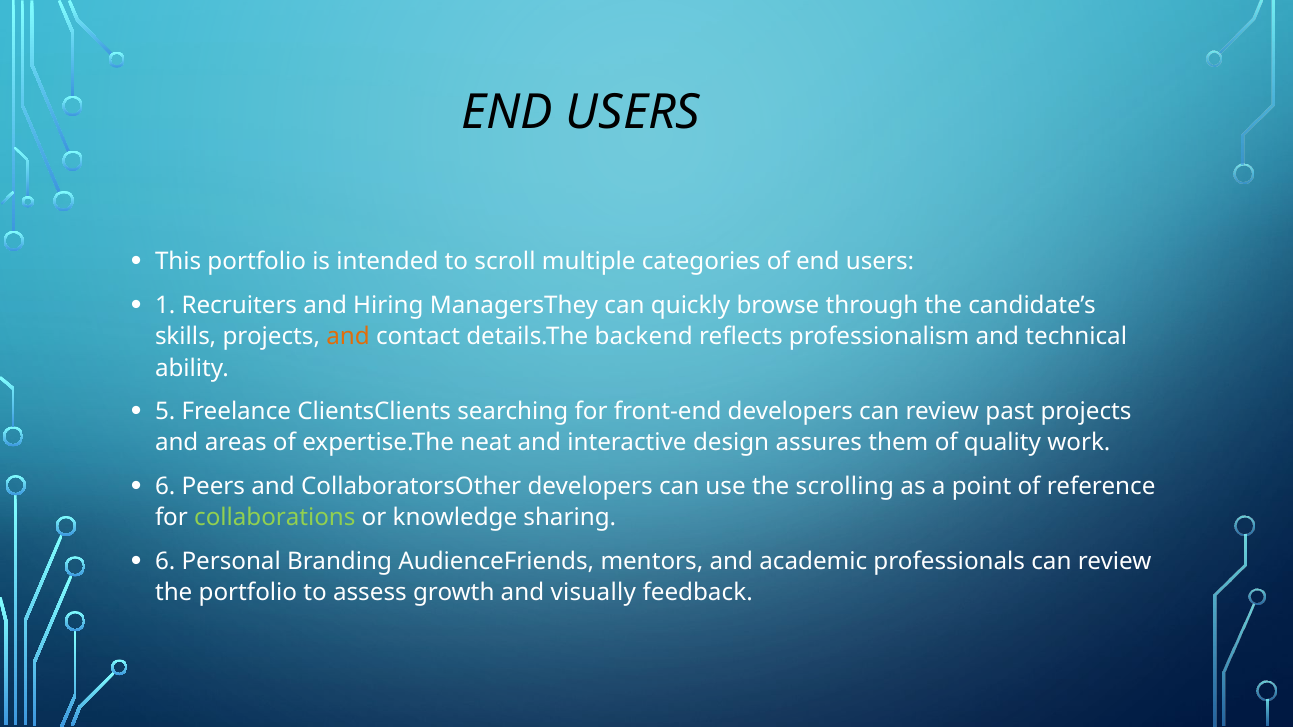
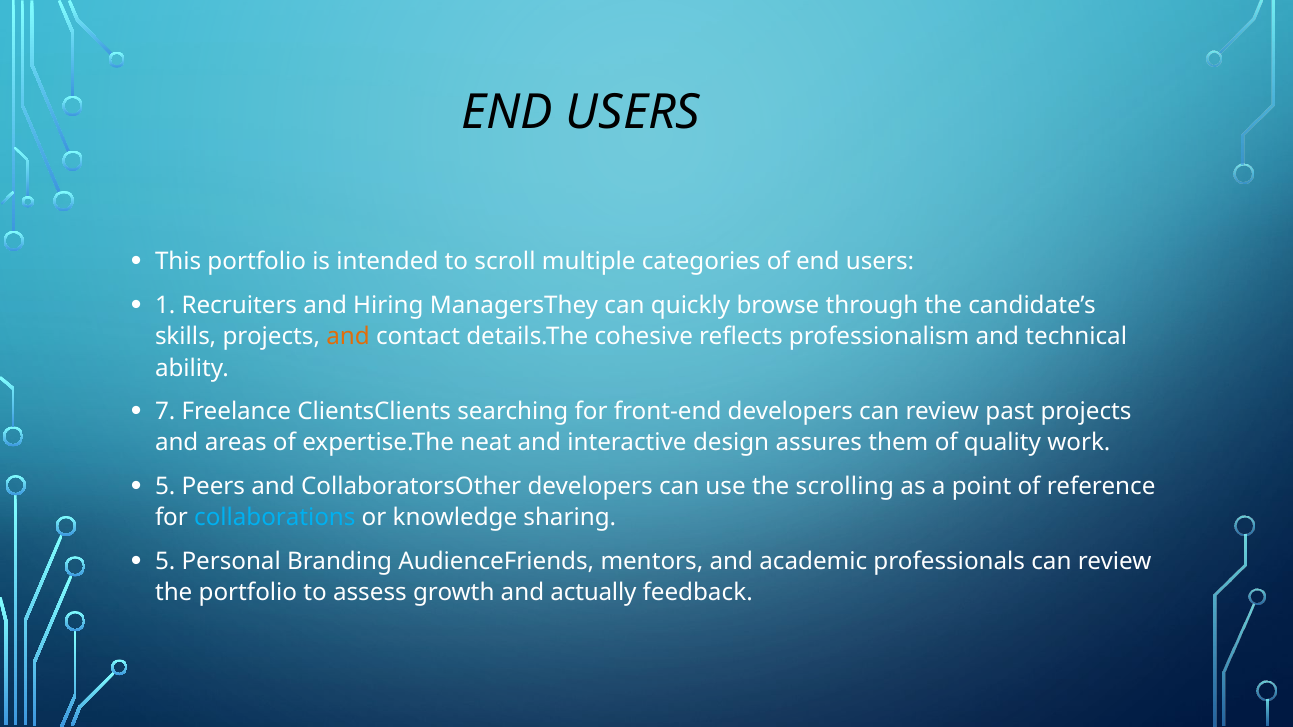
backend: backend -> cohesive (644, 337)
5: 5 -> 7 (165, 412)
6: 6 -> 5 (165, 487)
collaborations colour: light green -> light blue (275, 518)
6: 6 -> 5 (165, 561)
visually: visually -> actually (593, 593)
